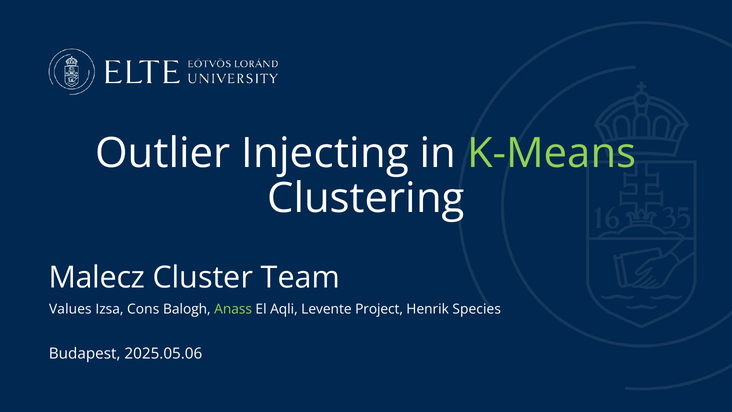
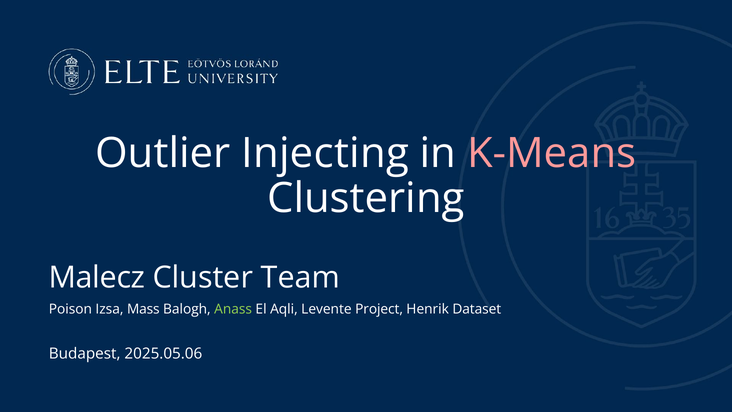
K-Means colour: light green -> pink (552, 153)
Values: Values -> Poison (70, 309)
Cons: Cons -> Mass (143, 309)
Species: Species -> Dataset (477, 309)
